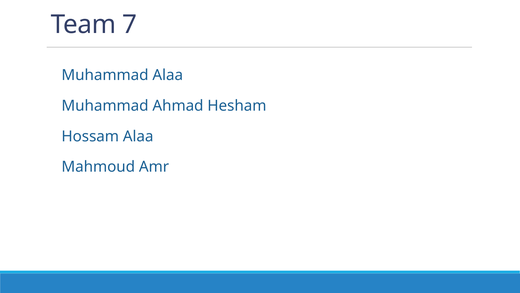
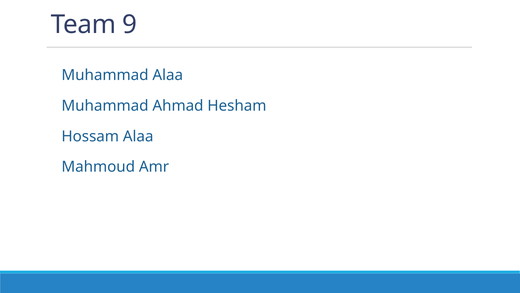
7: 7 -> 9 (130, 24)
